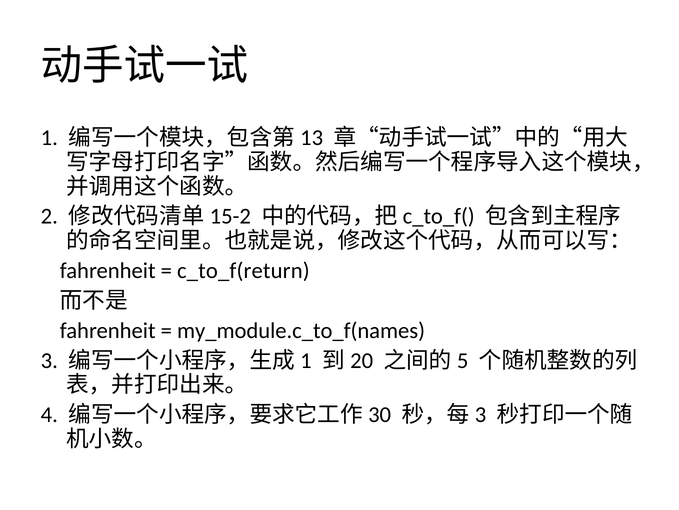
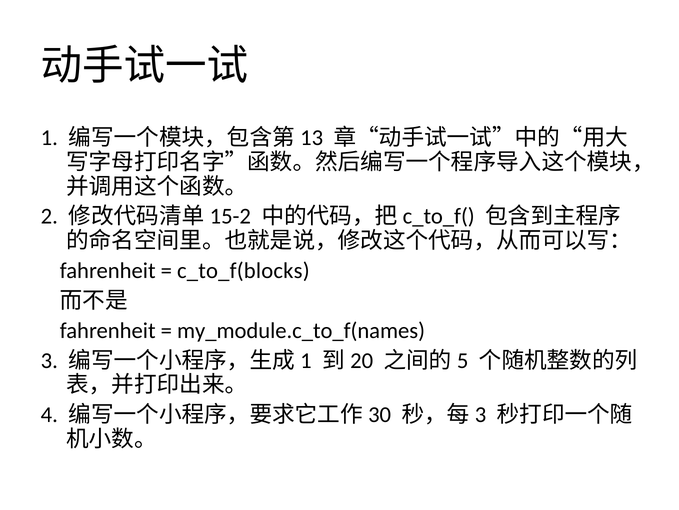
c_to_f(return: c_to_f(return -> c_to_f(blocks (243, 270)
